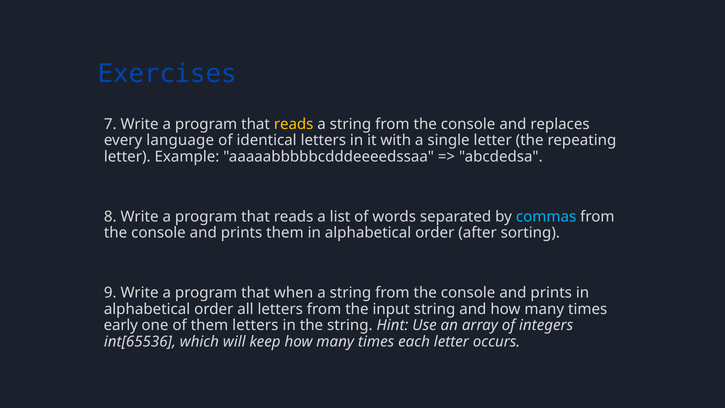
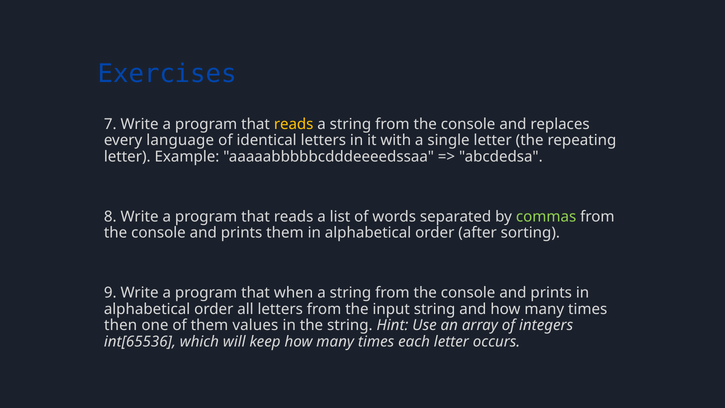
commas colour: light blue -> light green (546, 217)
early: early -> then (121, 325)
them letters: letters -> values (255, 325)
